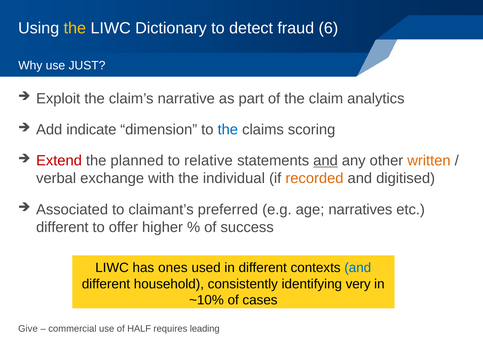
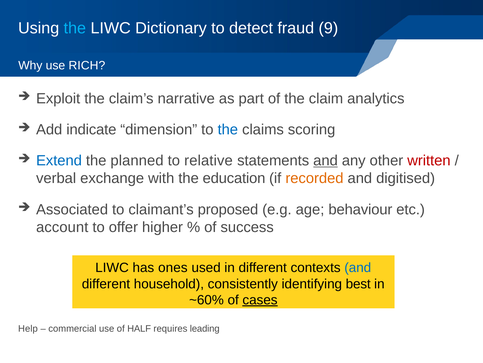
the colour: yellow -> light blue (75, 28)
6: 6 -> 9 (328, 28)
JUST: JUST -> RICH (87, 66)
Extend colour: red -> blue (59, 160)
written colour: orange -> red (429, 160)
individual: individual -> education (234, 178)
preferred: preferred -> proposed (228, 209)
narratives: narratives -> behaviour (360, 209)
different: different -> account (62, 227)
very: very -> best (358, 283)
~10%: ~10% -> ~60% (206, 299)
cases underline: none -> present (260, 299)
Give: Give -> Help (28, 328)
